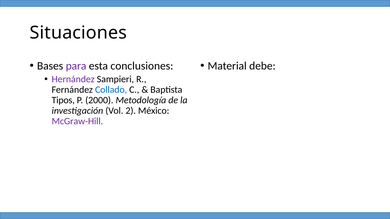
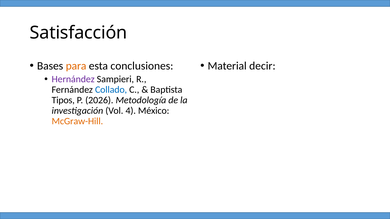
Situaciones: Situaciones -> Satisfacción (78, 33)
para colour: purple -> orange (76, 66)
debe: debe -> decir (262, 66)
2000: 2000 -> 2026 (99, 100)
2: 2 -> 4 (131, 111)
McGraw-Hill colour: purple -> orange (77, 121)
